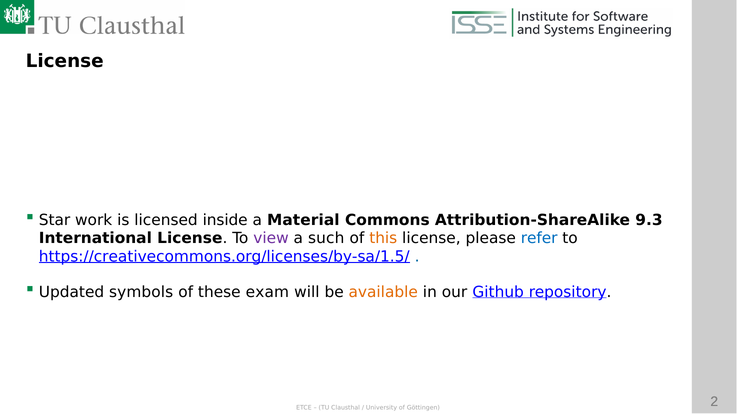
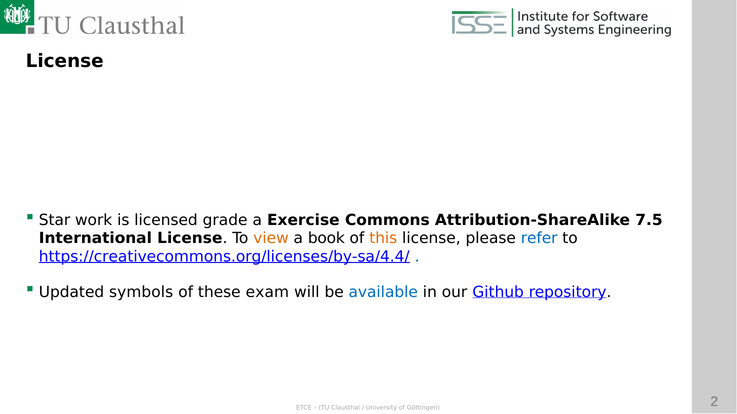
inside: inside -> grade (225, 220)
Material: Material -> Exercise (303, 220)
9.3: 9.3 -> 7.5 (649, 220)
view colour: purple -> orange (271, 239)
such: such -> book (326, 239)
https://creativecommons.org/licenses/by-sa/1.5/: https://creativecommons.org/licenses/by-sa/1.5/ -> https://creativecommons.org/licenses/by-sa/4.4/ (224, 257)
available colour: orange -> blue (383, 292)
